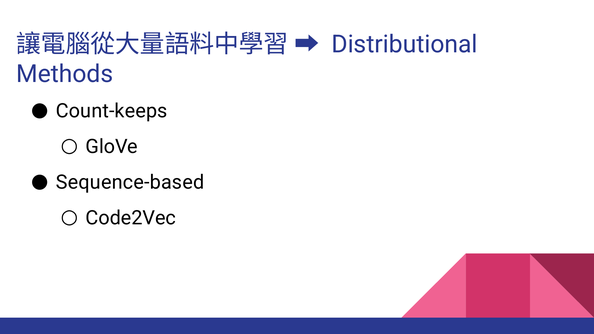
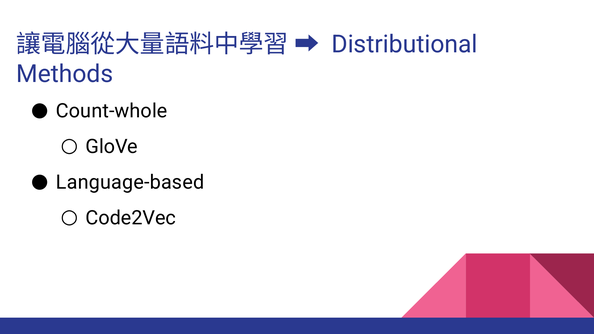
Count-keeps: Count-keeps -> Count-whole (112, 111)
Sequence-based: Sequence-based -> Language-based (130, 182)
